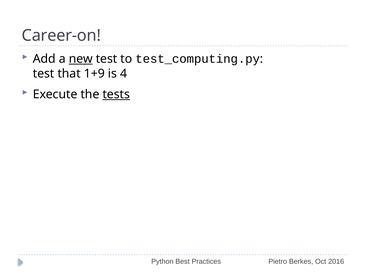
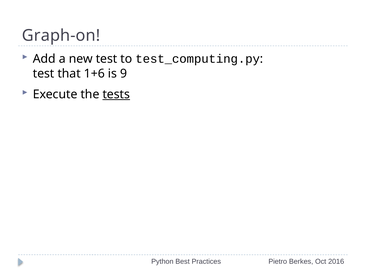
Career-on: Career-on -> Graph-on (61, 35)
new underline: present -> none (81, 59)
1+9: 1+9 -> 1+6 (94, 73)
4: 4 -> 9 (124, 73)
